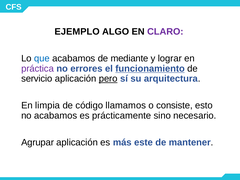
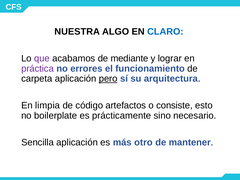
EJEMPLO: EJEMPLO -> NUESTRA (77, 32)
CLARO colour: purple -> blue (165, 32)
que colour: blue -> purple (42, 59)
funcionamiento underline: present -> none (150, 69)
servicio: servicio -> carpeta (37, 79)
llamamos: llamamos -> artefactos (126, 106)
no acabamos: acabamos -> boilerplate (56, 116)
Agrupar: Agrupar -> Sencilla (38, 142)
este: este -> otro (143, 142)
